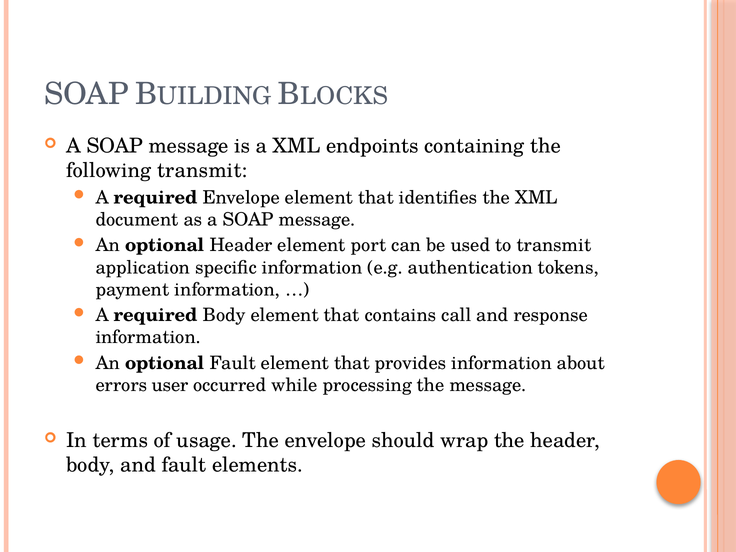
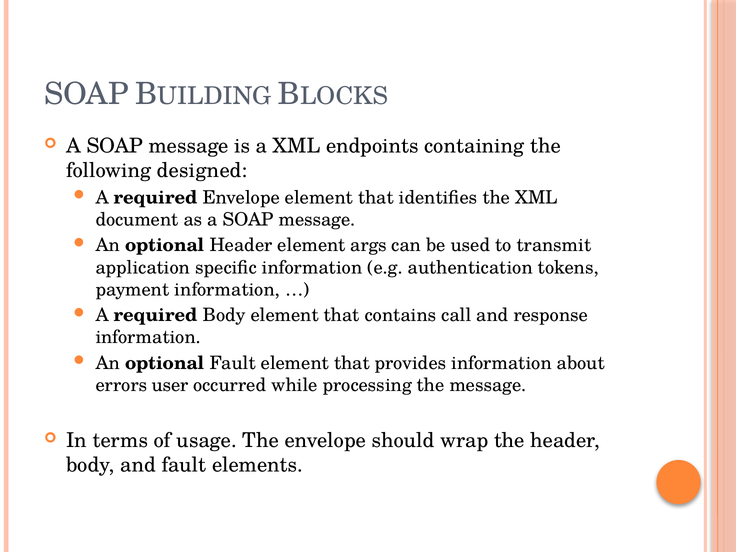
following transmit: transmit -> designed (202, 171)
port: port -> args (369, 245)
